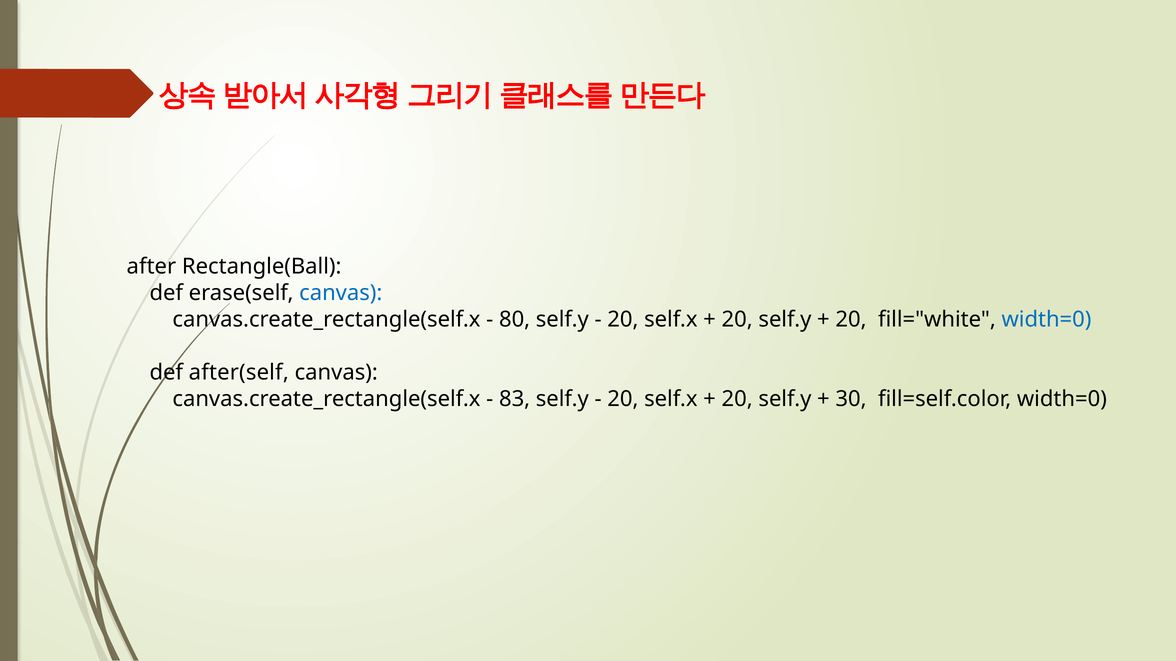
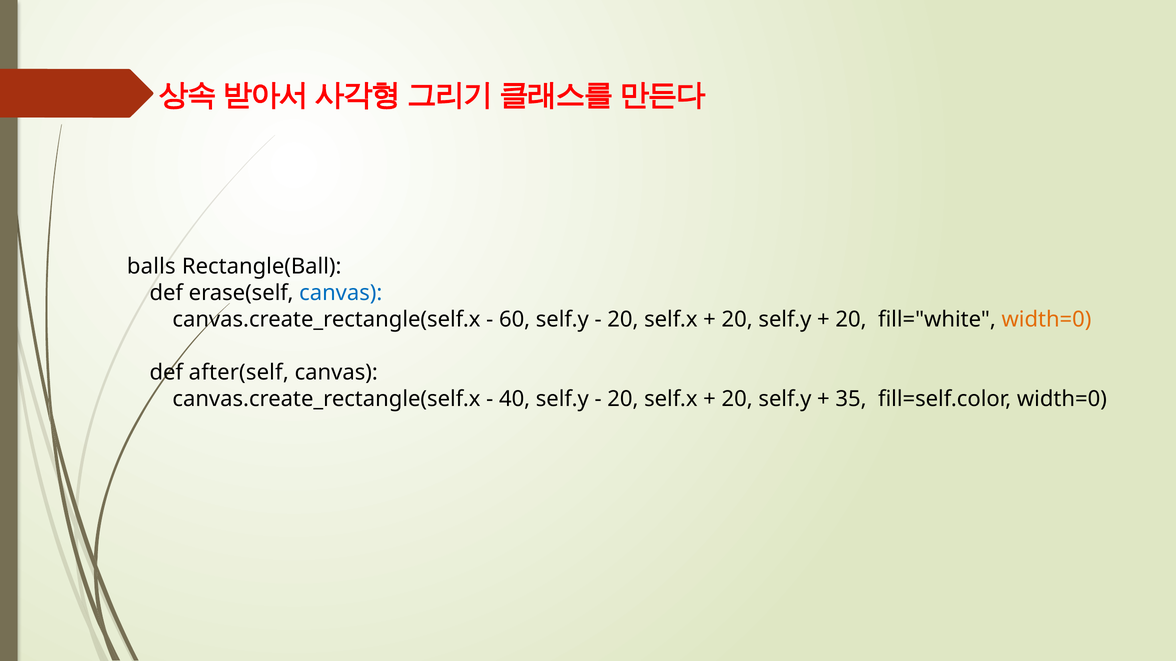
after: after -> balls (151, 267)
80: 80 -> 60 (515, 320)
width=0 colour: blue -> orange (1046, 320)
83: 83 -> 40 (515, 399)
30: 30 -> 35 (851, 399)
